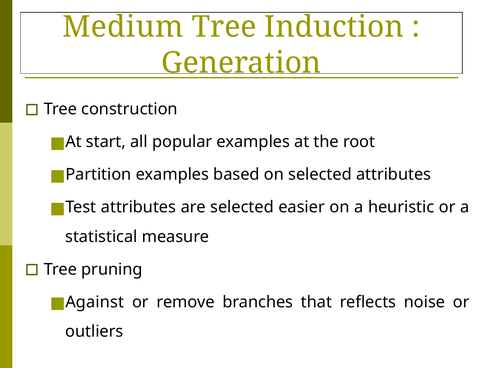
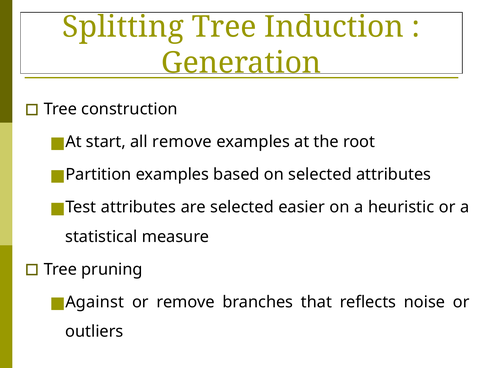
Medium: Medium -> Splitting (123, 27)
all popular: popular -> remove (182, 142)
